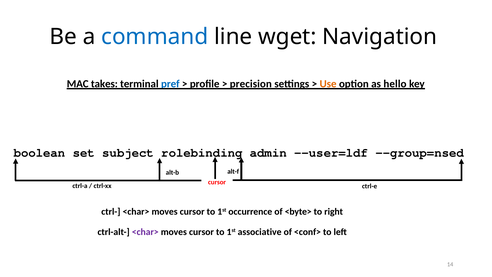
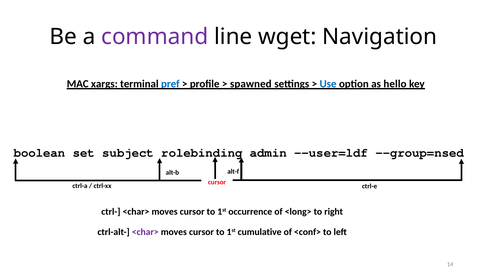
command colour: blue -> purple (155, 37)
takes: takes -> xargs (104, 84)
precision: precision -> spawned (251, 84)
Use colour: orange -> blue (328, 84)
<byte>: <byte> -> <long> (298, 211)
associative: associative -> cumulative (260, 232)
